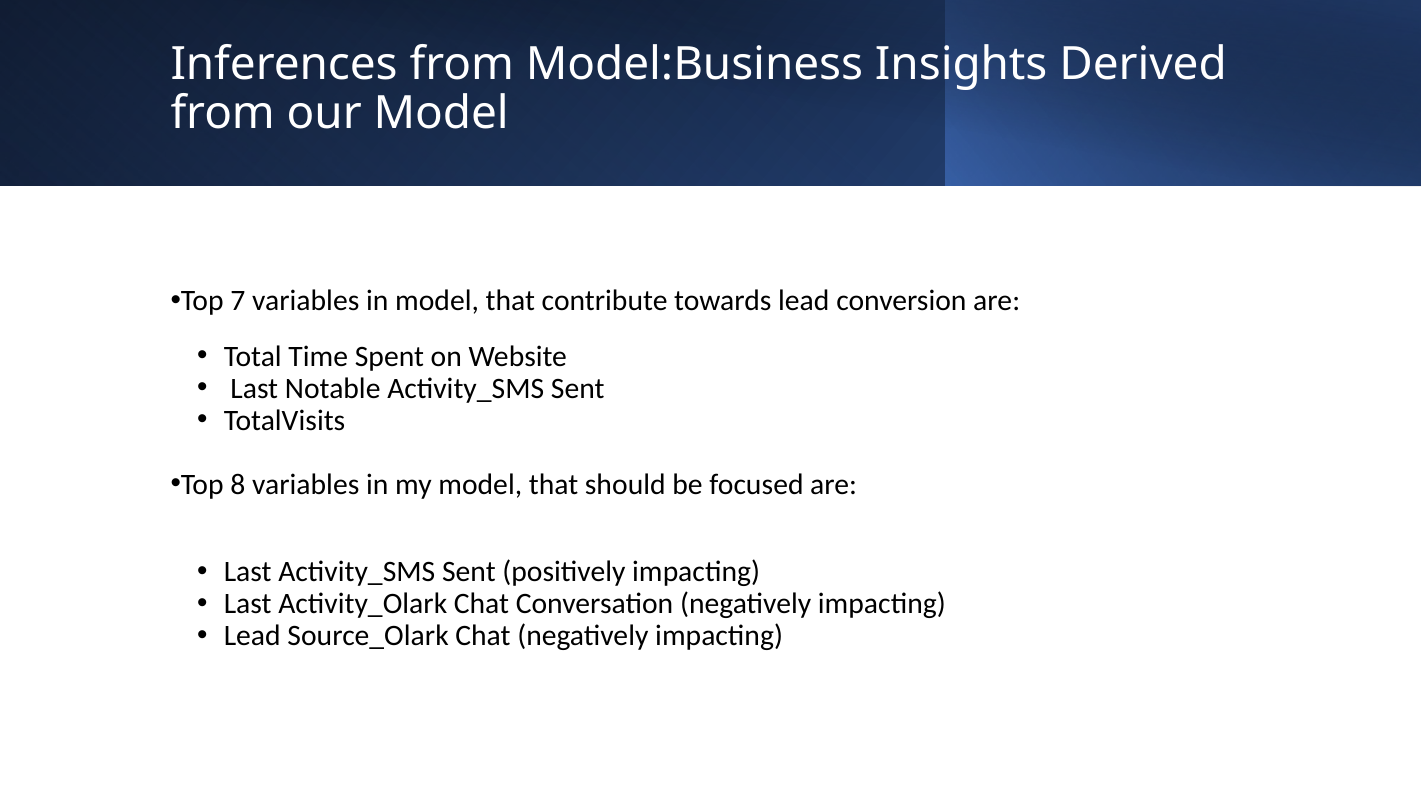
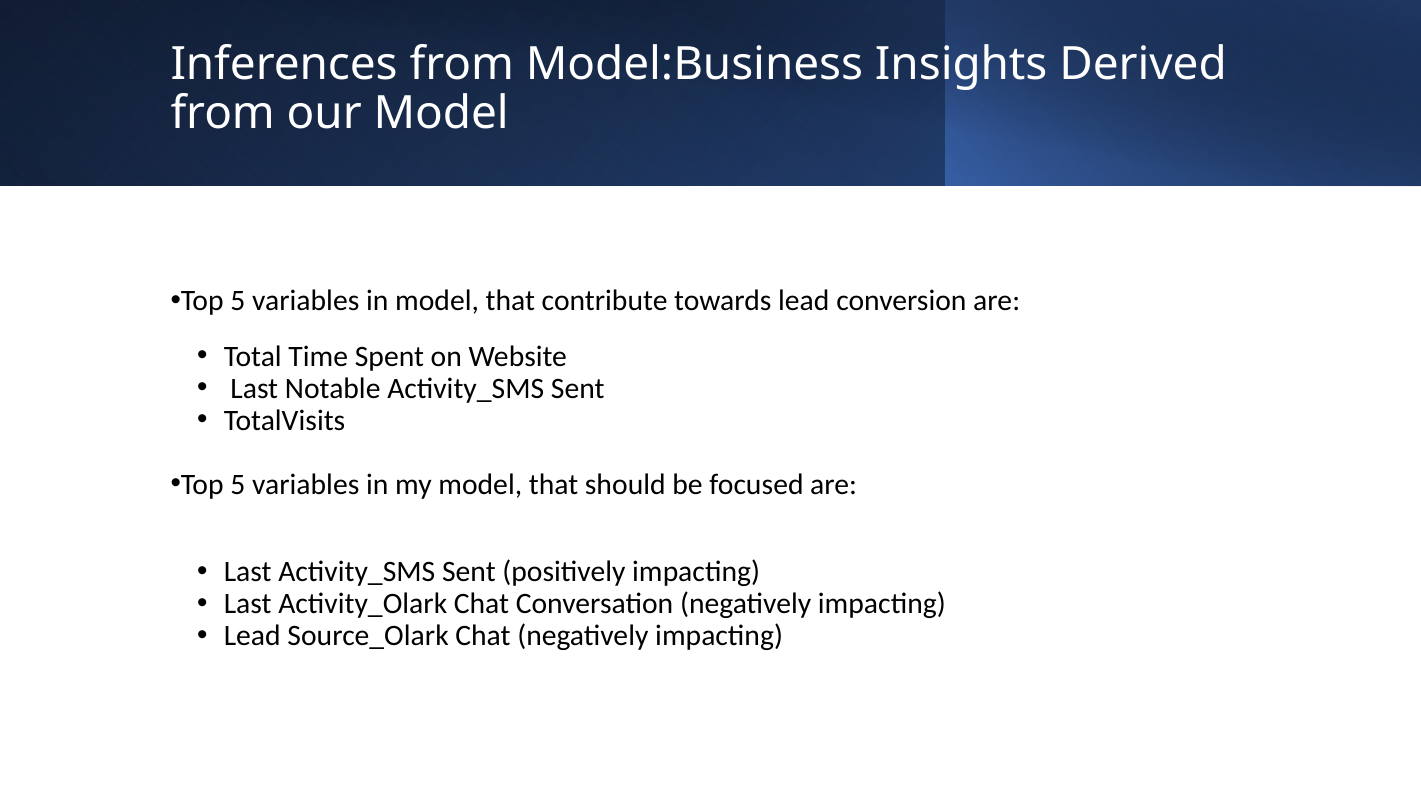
7: 7 -> 5 (238, 301)
8: 8 -> 5 (238, 485)
